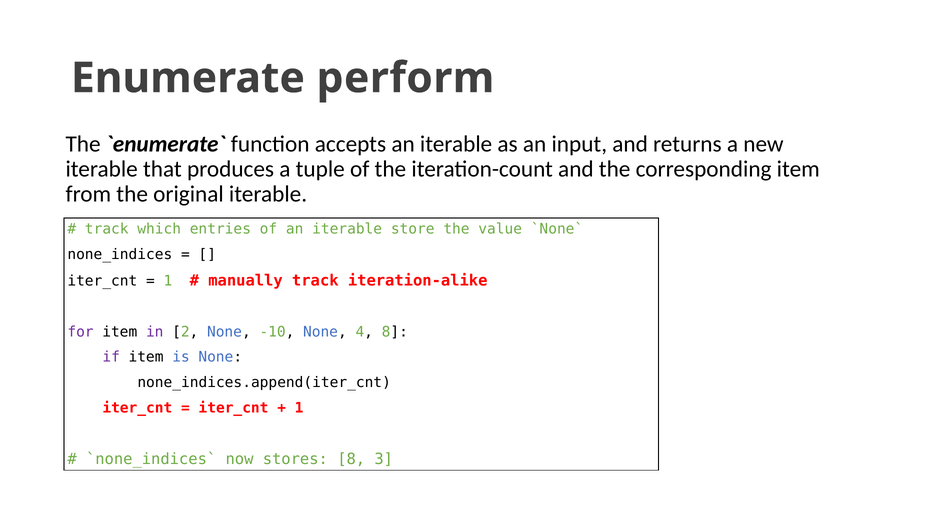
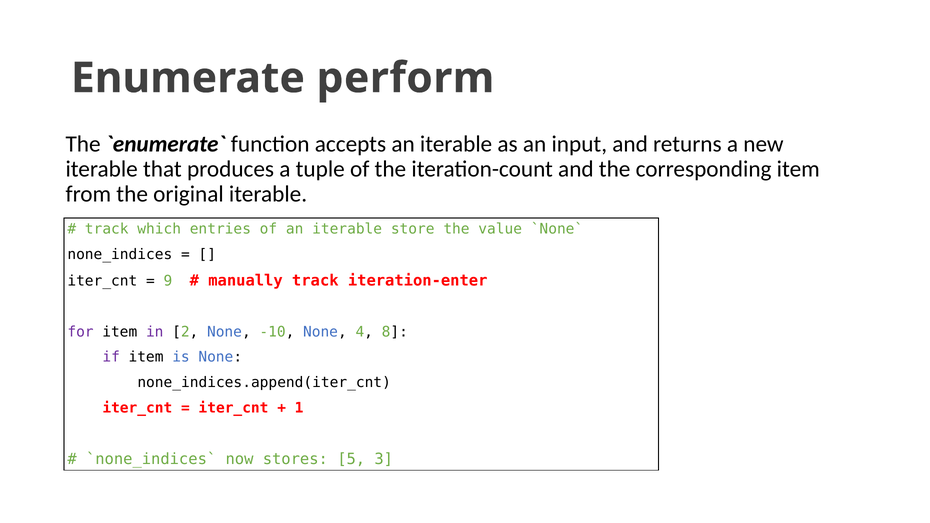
1: 1 -> 9 (168, 281)
iteration-alike: iteration-alike -> iteration-enter (418, 281)
stores 8: 8 -> 5 (351, 459)
